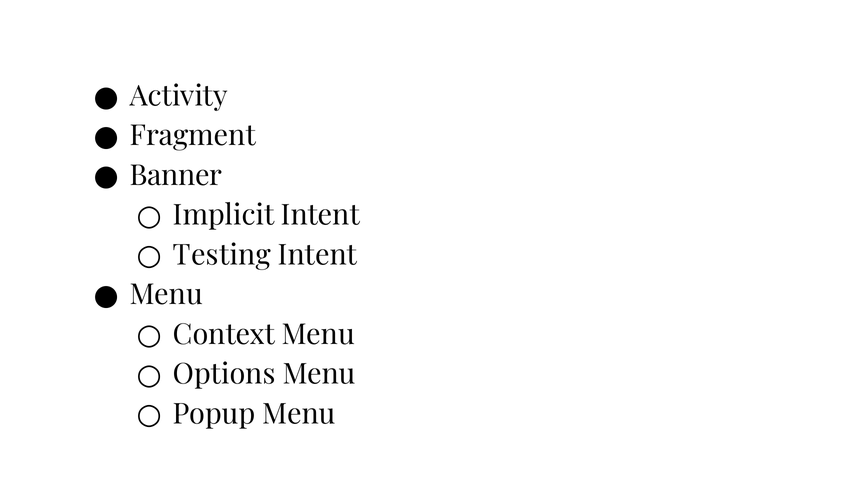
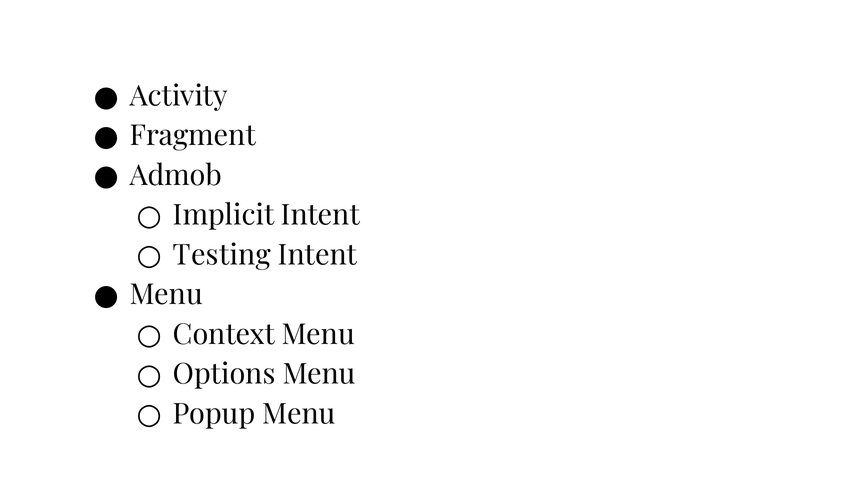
Banner: Banner -> Admob (176, 176)
